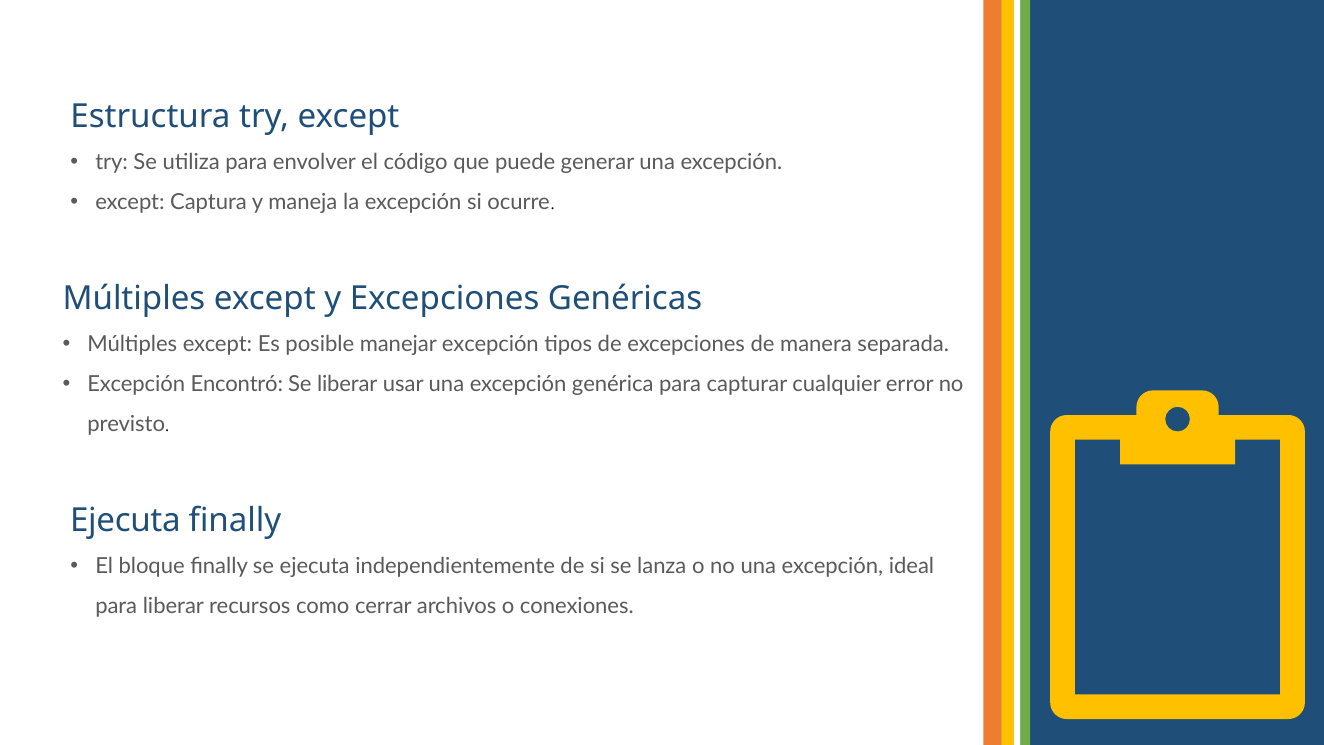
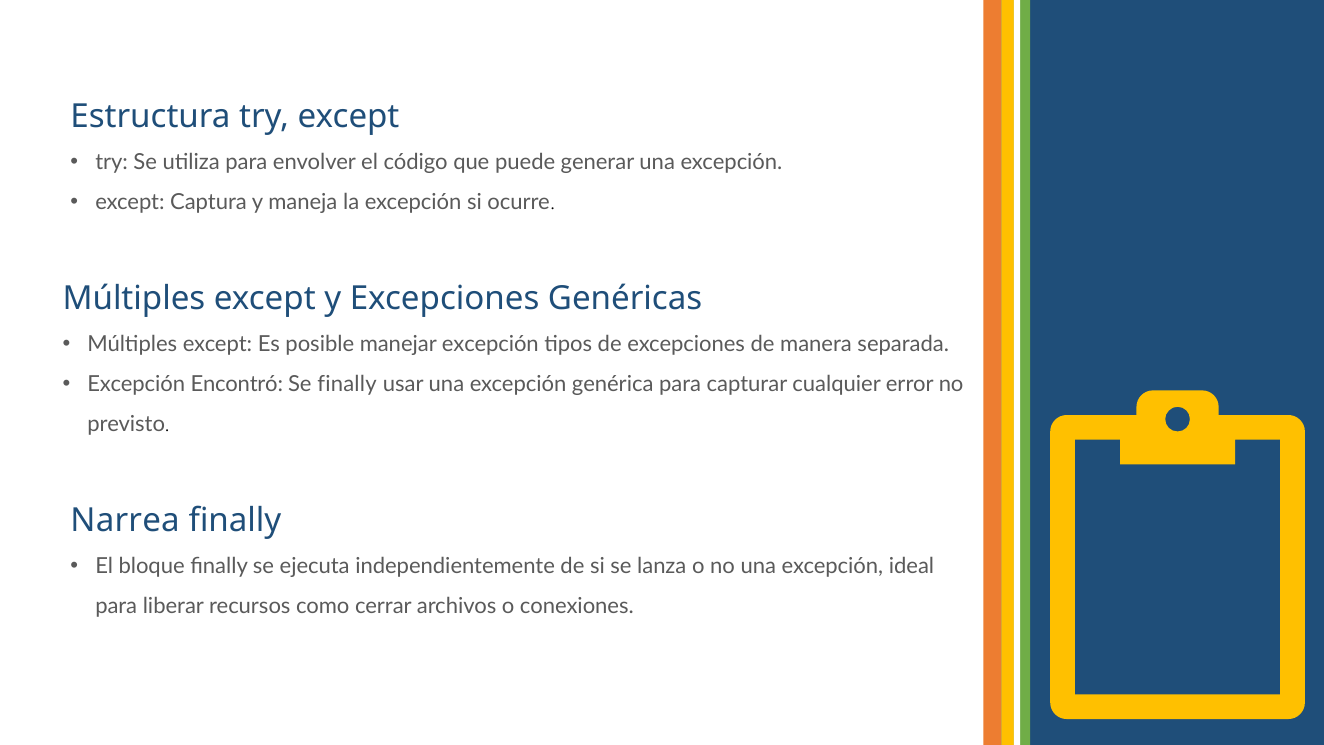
Se liberar: liberar -> finally (347, 384)
Ejecuta: Ejecuta -> Narrea (125, 520)
